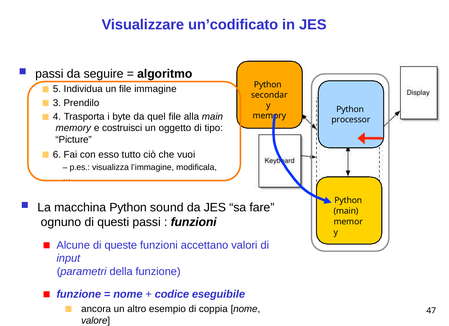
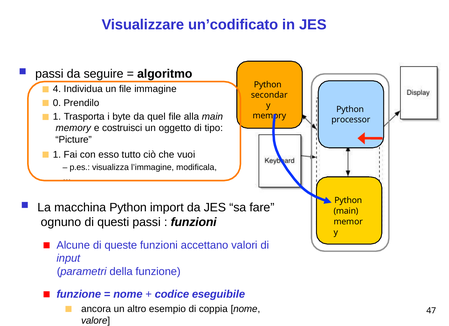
5: 5 -> 4 (57, 89)
3: 3 -> 0 (57, 103)
4: 4 -> 1 (57, 117)
6: 6 -> 1 (57, 155)
sound: sound -> import (167, 207)
